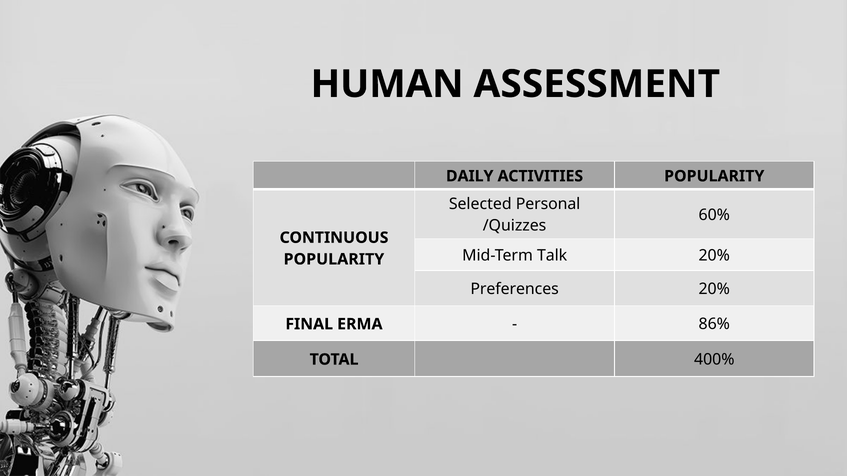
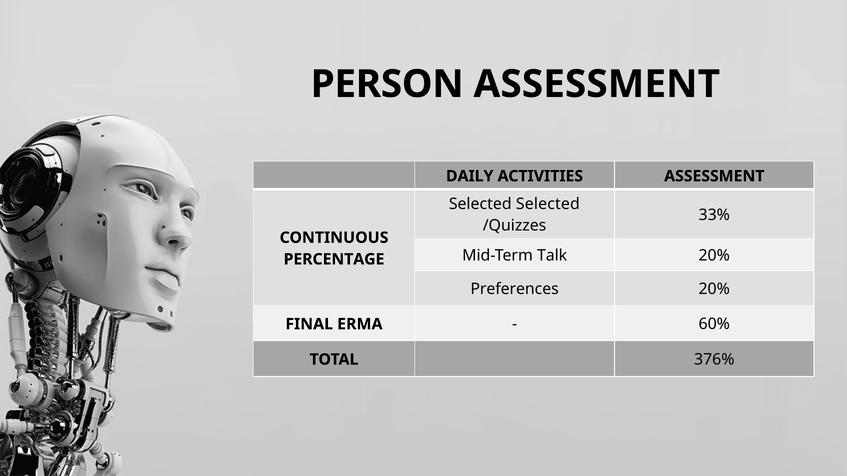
HUMAN: HUMAN -> PERSON (387, 84)
ACTIVITIES POPULARITY: POPULARITY -> ASSESSMENT (714, 176)
Selected Personal: Personal -> Selected (548, 204)
60%: 60% -> 33% (714, 215)
POPULARITY: POPULARITY -> PERCENTAGE (334, 259)
86%: 86% -> 60% (714, 324)
400%: 400% -> 376% (714, 360)
